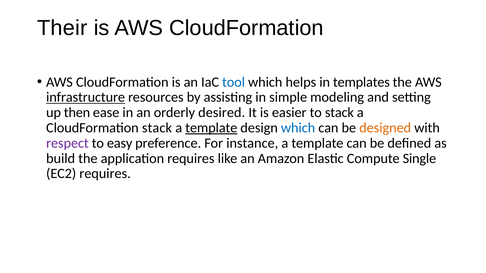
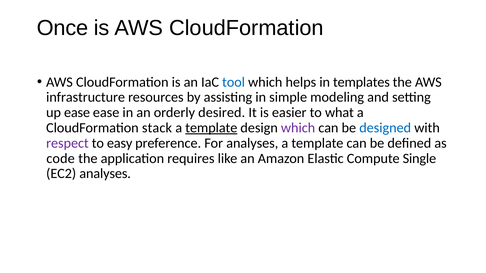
Their: Their -> Once (63, 28)
infrastructure underline: present -> none (86, 97)
up then: then -> ease (77, 113)
to stack: stack -> what (339, 113)
which colour: blue -> purple (298, 128)
designed colour: orange -> blue (385, 128)
For instance: instance -> analyses (252, 143)
build: build -> code (61, 159)
EC2 requires: requires -> analyses (105, 174)
